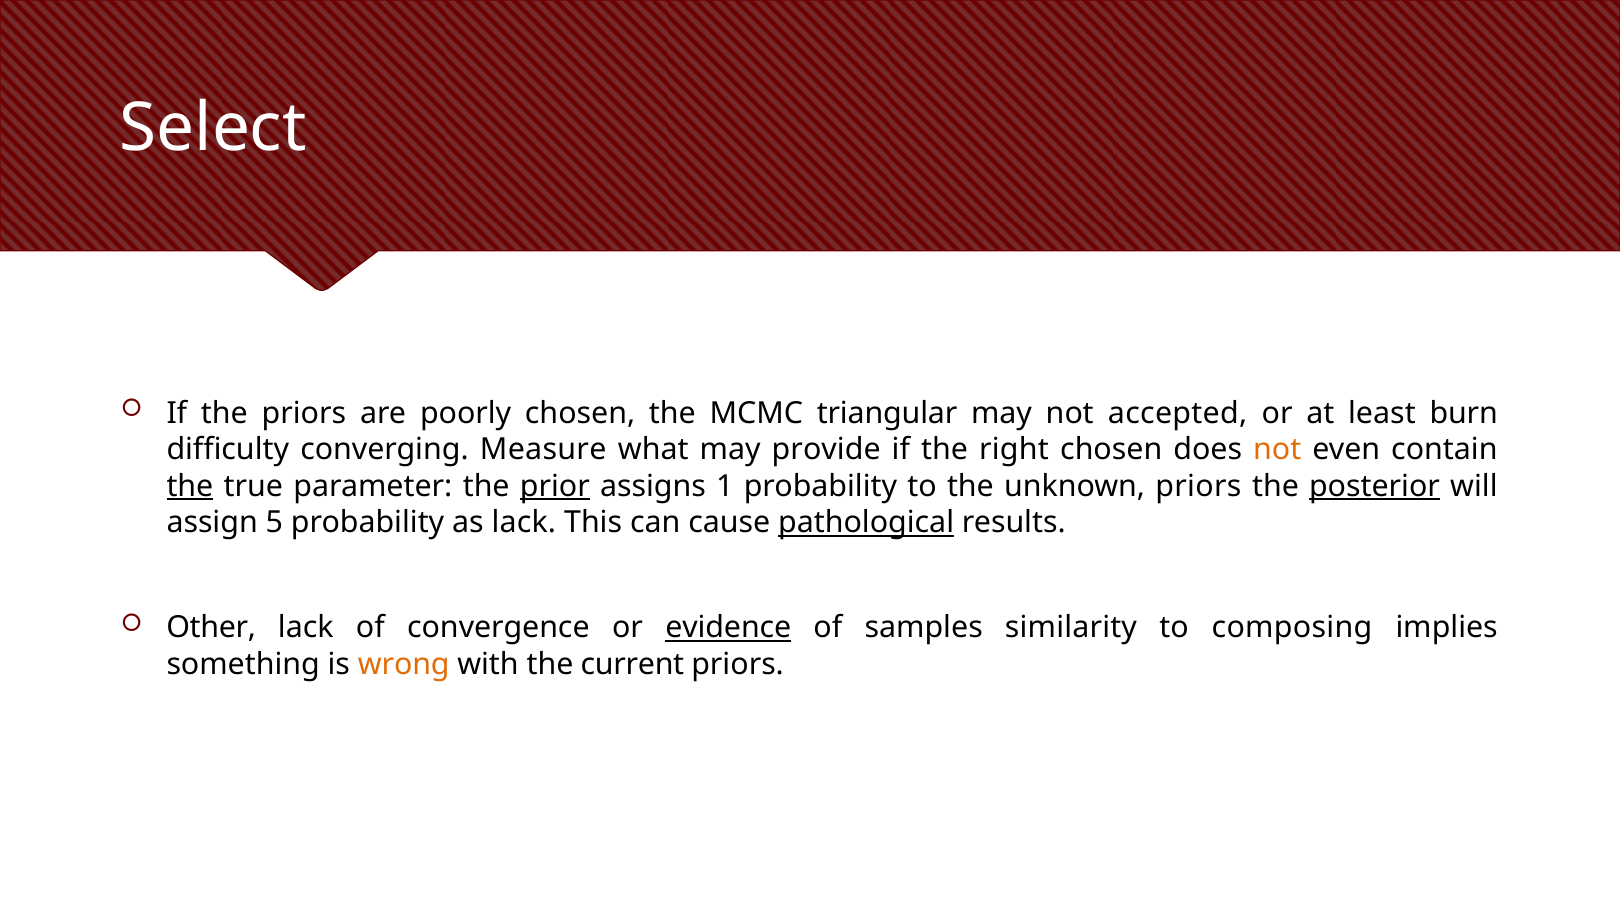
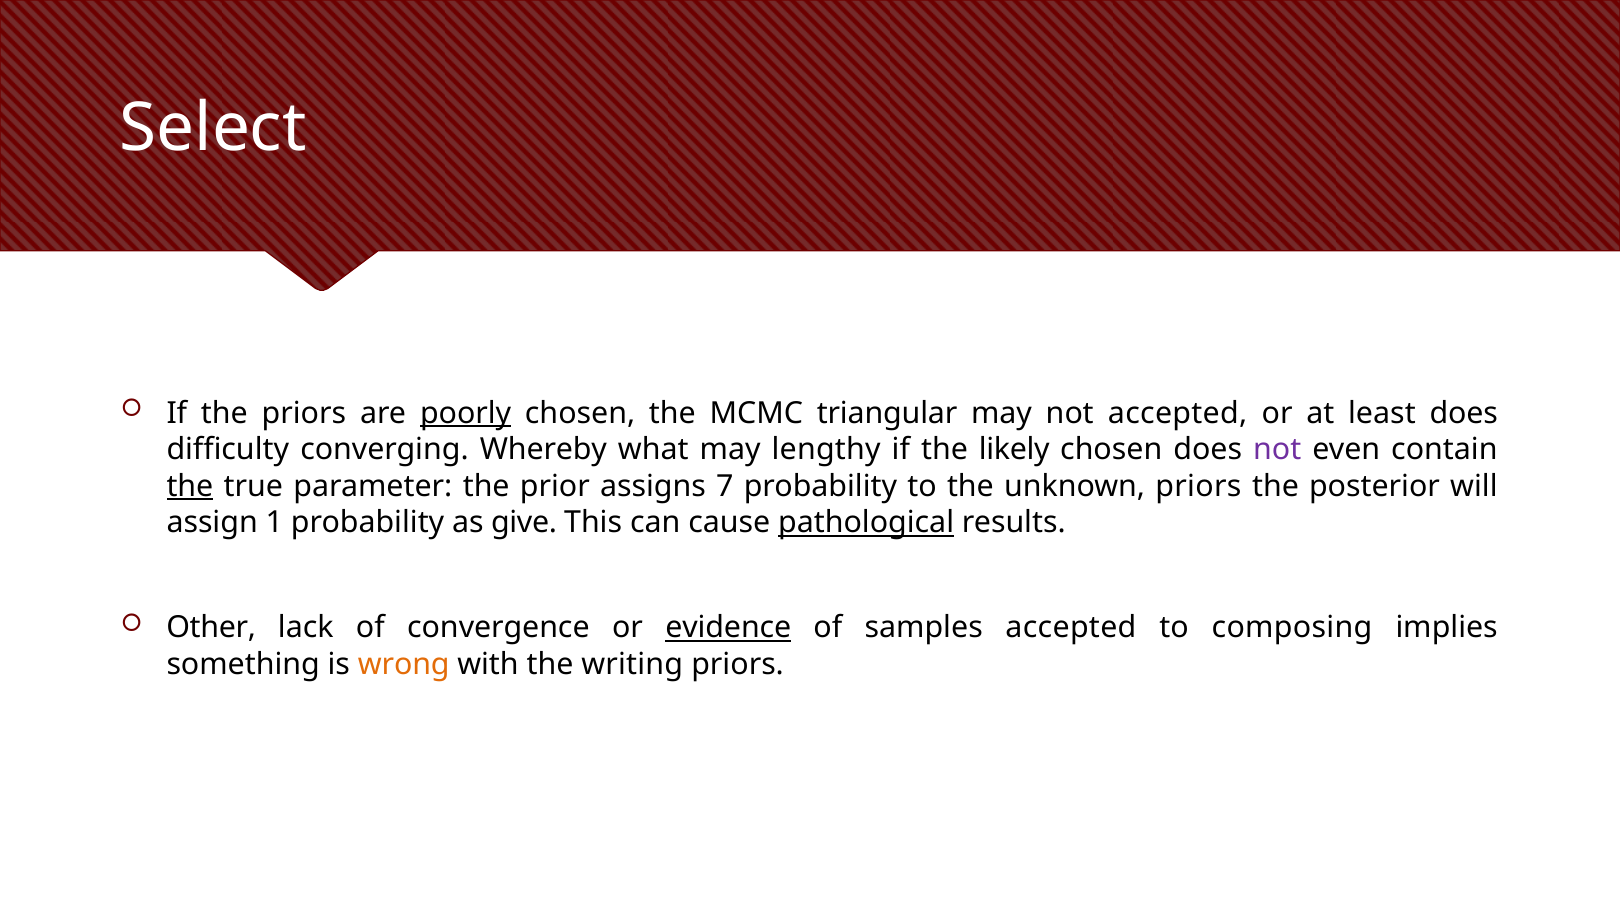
poorly underline: none -> present (466, 413)
least burn: burn -> does (1464, 413)
Measure: Measure -> Whereby (543, 450)
provide: provide -> lengthy (826, 450)
right: right -> likely (1014, 450)
not colour: orange -> purple (1277, 450)
prior underline: present -> none (555, 486)
1: 1 -> 7 (725, 486)
posterior underline: present -> none (1375, 486)
5: 5 -> 1 (274, 523)
as lack: lack -> give (524, 523)
samples similarity: similarity -> accepted (1071, 628)
current: current -> writing (632, 665)
